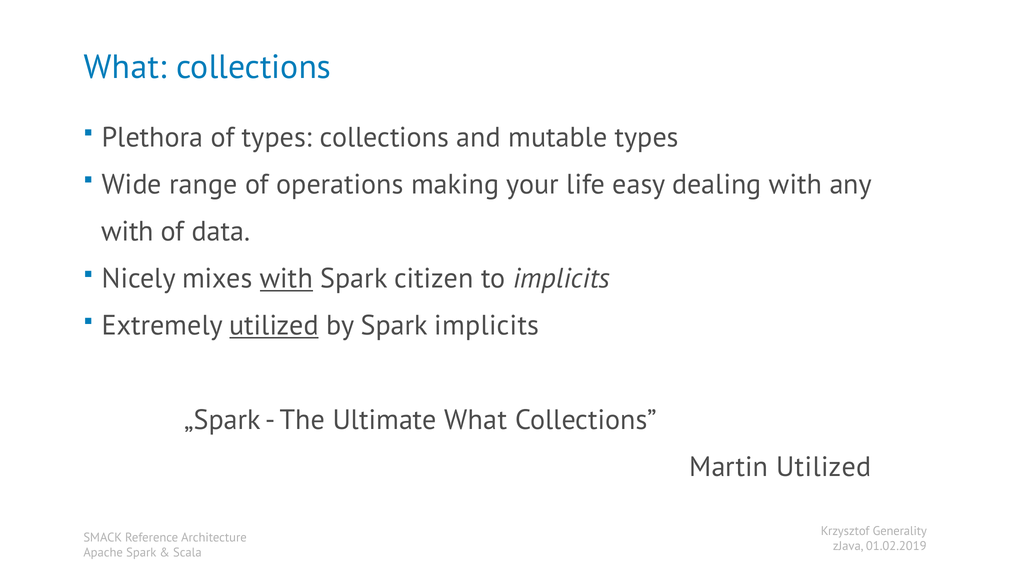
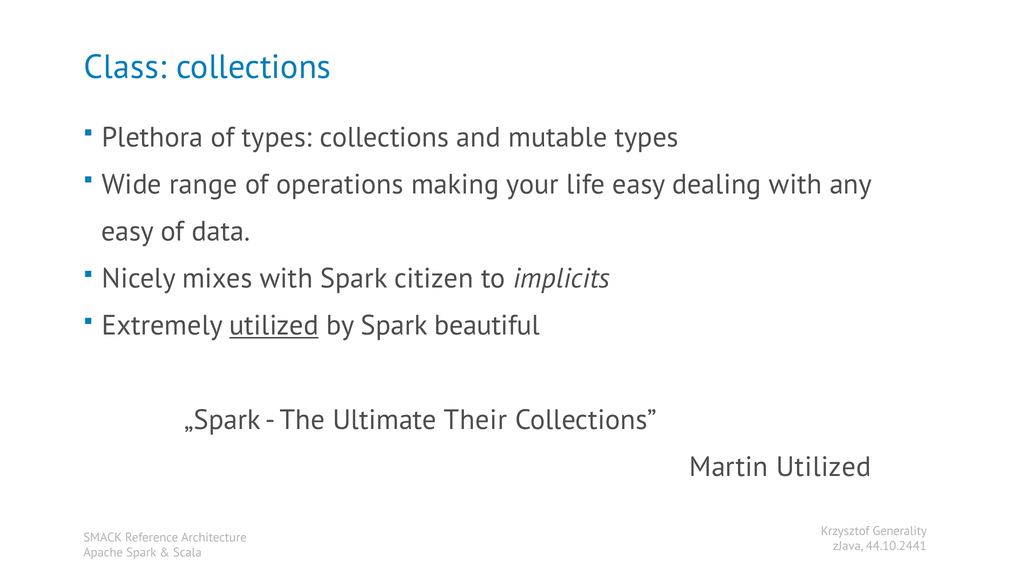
What: What -> Class (125, 67)
with: with -> easy (128, 232)
with underline: present -> none (286, 279)
Spark implicits: implicits -> beautiful (487, 326)
Ultimate What: What -> Their (476, 420)
01.02.2019: 01.02.2019 -> 44.10.2441 (896, 546)
